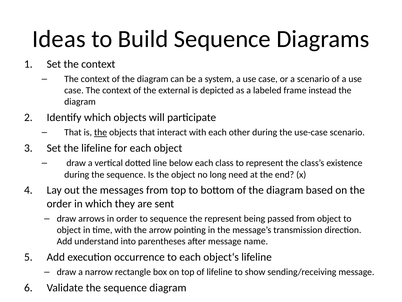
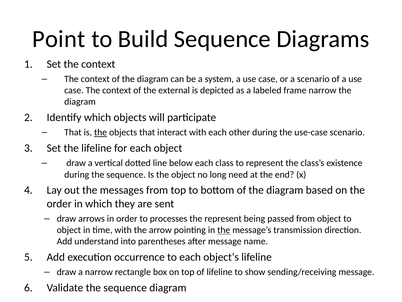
Ideas: Ideas -> Point (59, 39)
frame instead: instead -> narrow (323, 90)
to sequence: sequence -> processes (169, 218)
the underline: none -> present (224, 230)
